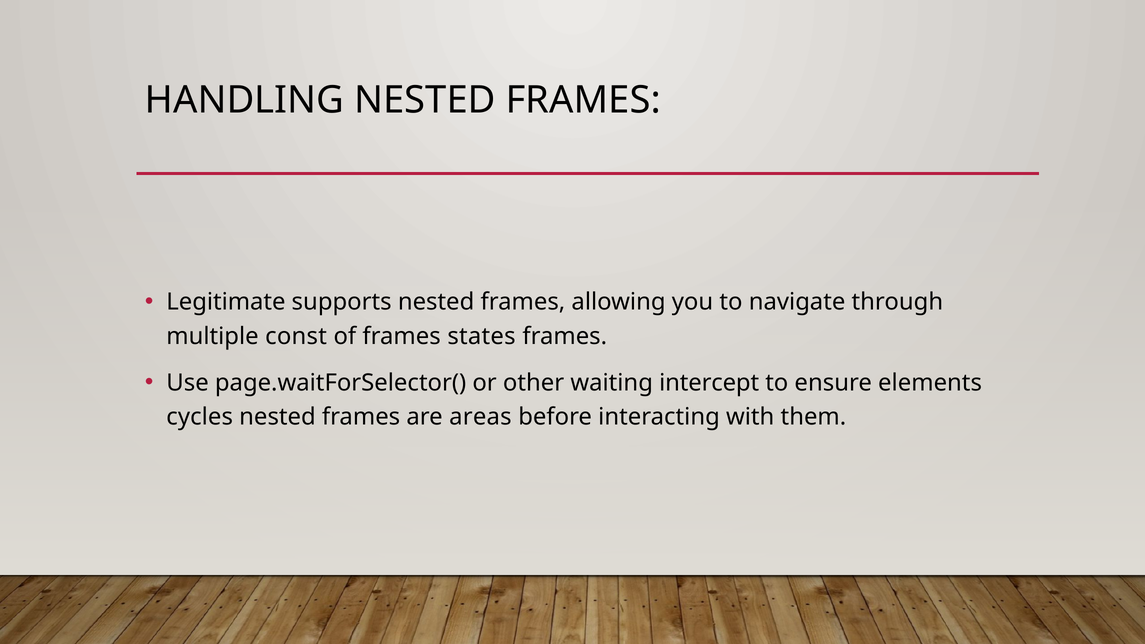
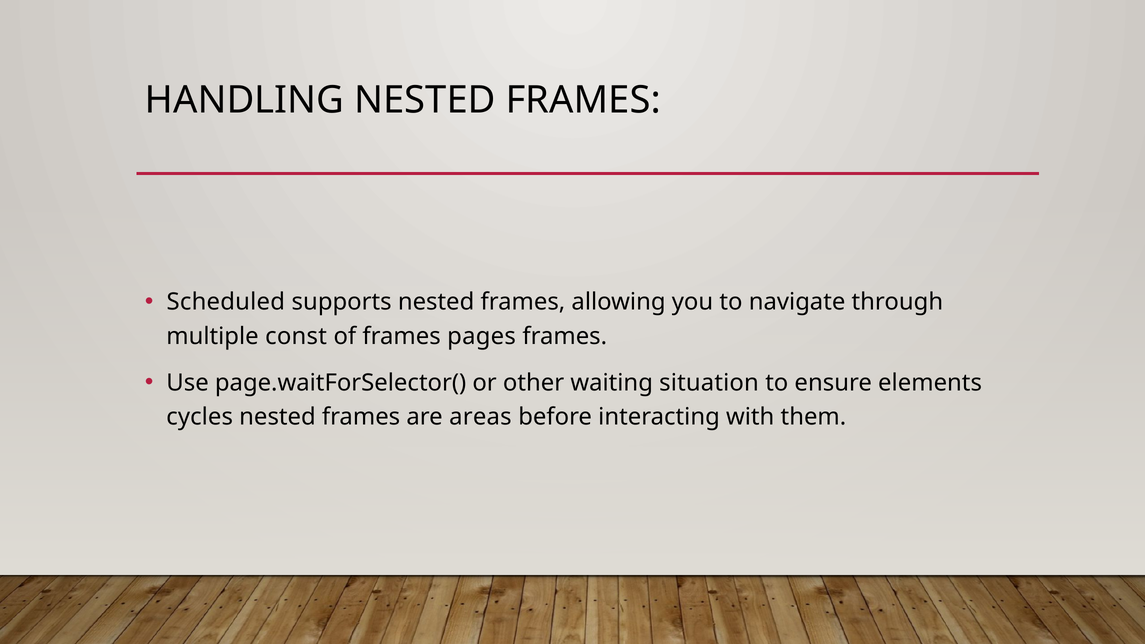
Legitimate: Legitimate -> Scheduled (226, 302)
states: states -> pages (482, 336)
intercept: intercept -> situation (709, 383)
